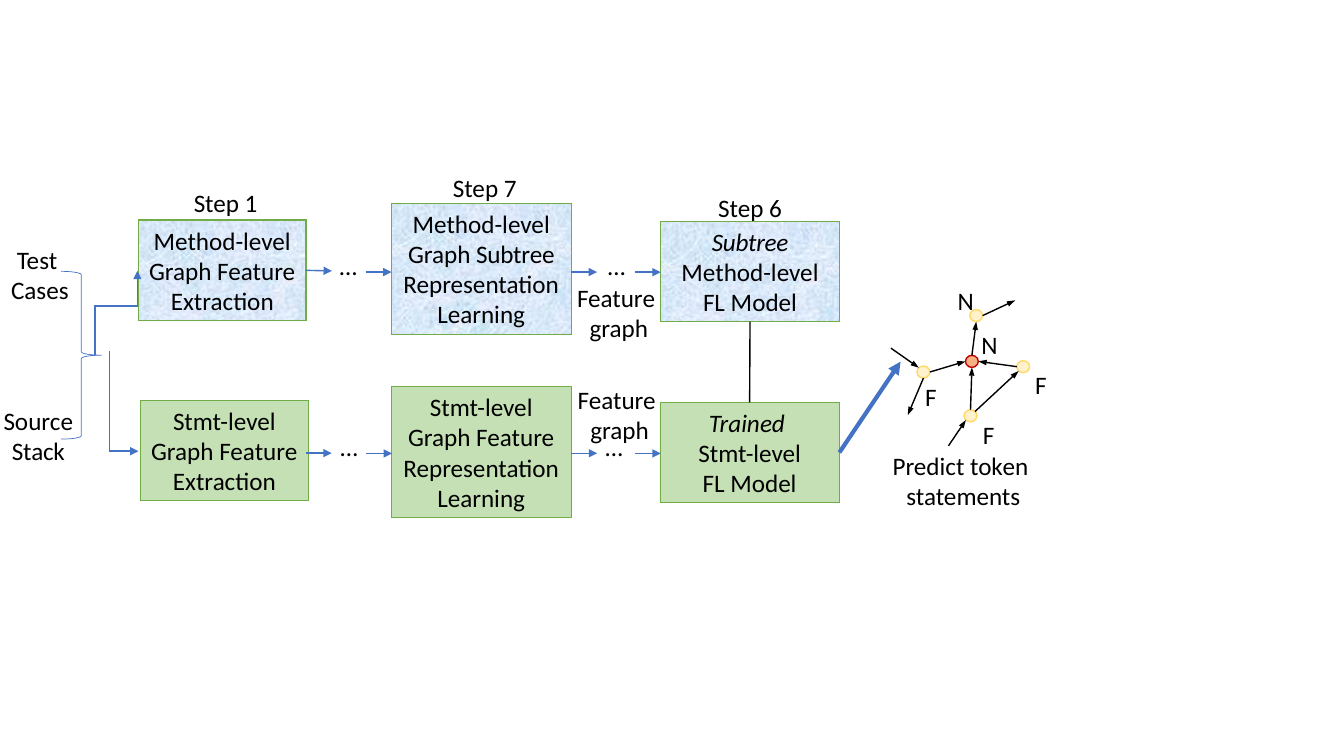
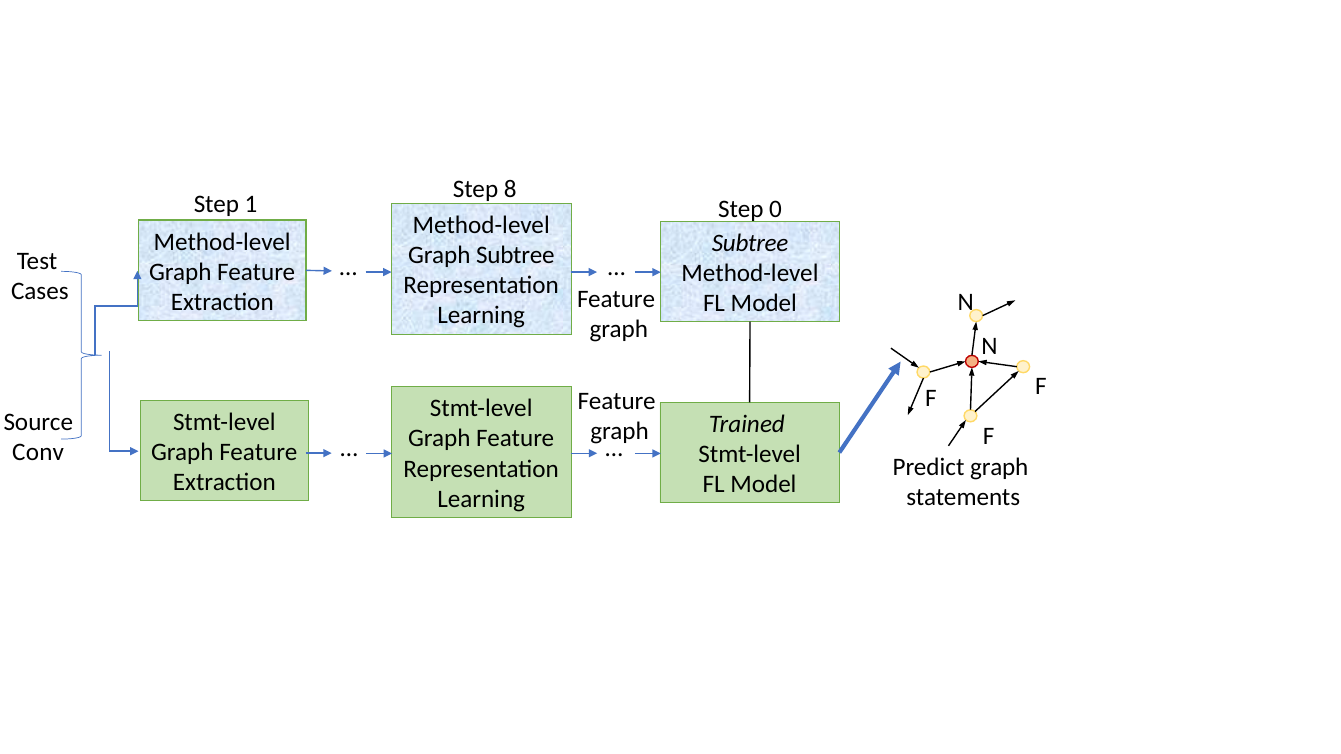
7: 7 -> 8 (510, 189)
6: 6 -> 0 (776, 209)
Stack: Stack -> Conv (38, 453)
Predict token: token -> graph (999, 467)
